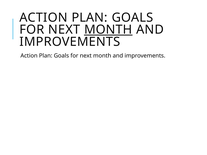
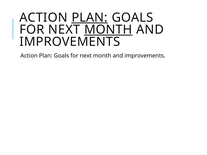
PLAN underline: none -> present (90, 18)
